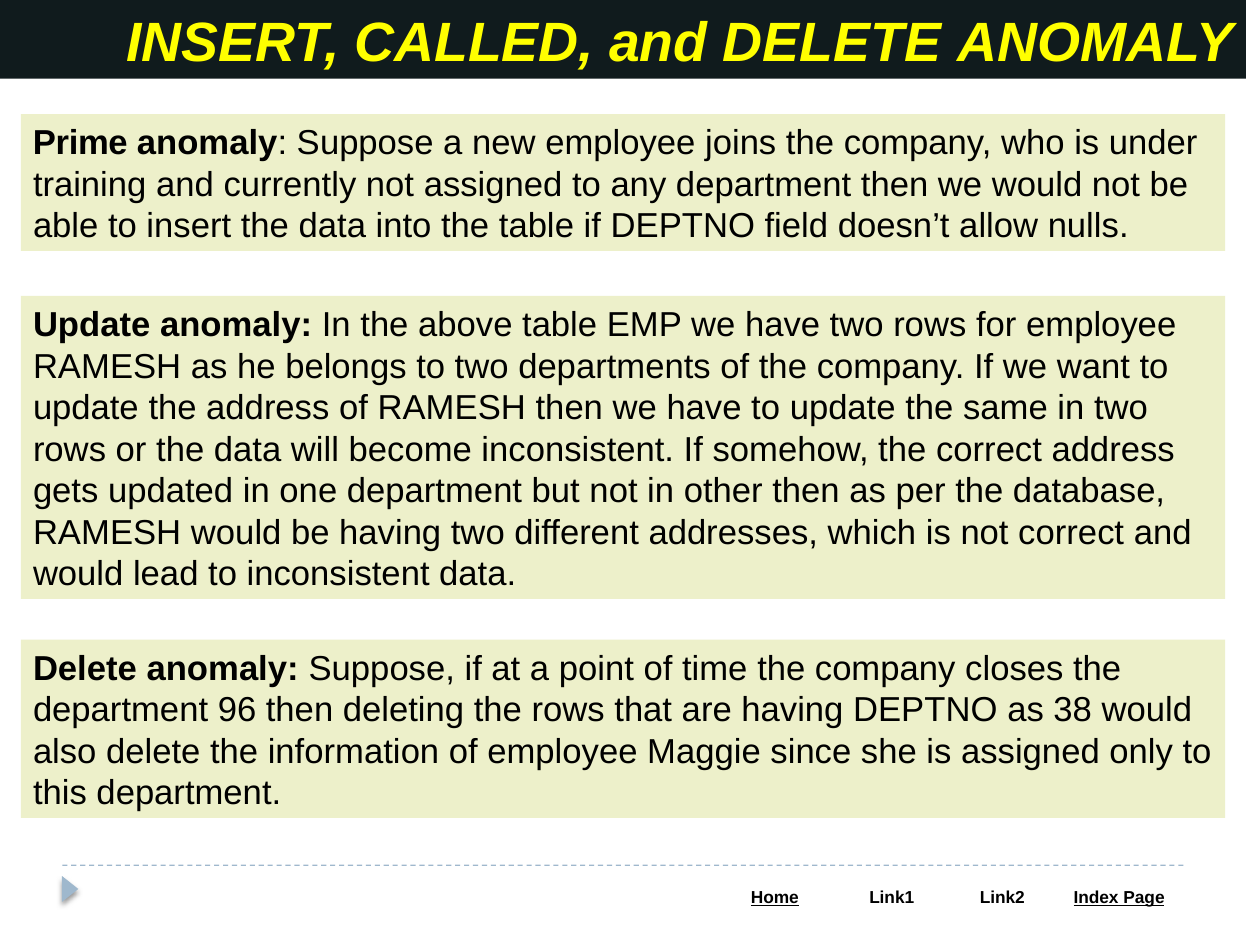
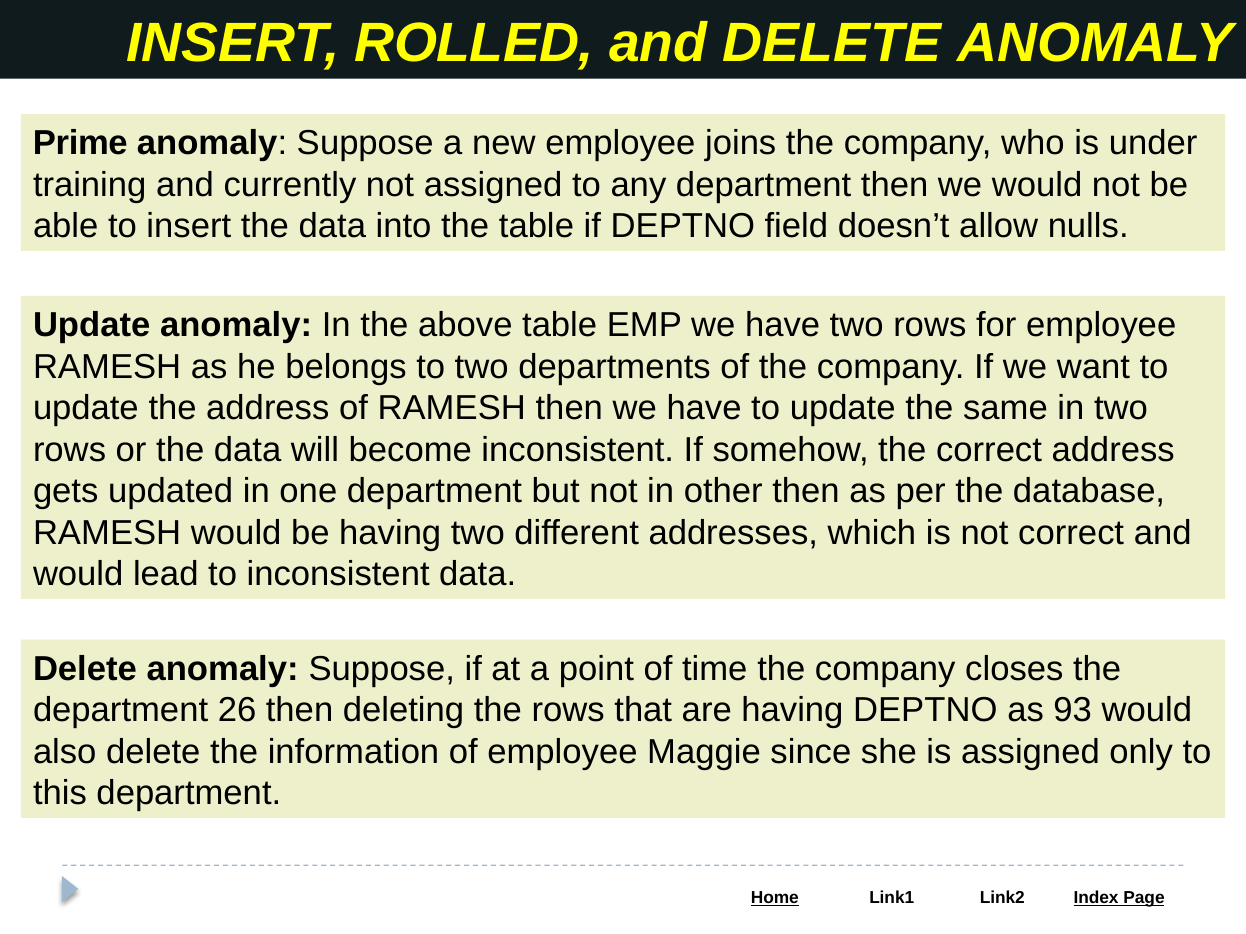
CALLED: CALLED -> ROLLED (474, 43)
96: 96 -> 26 (237, 711)
38: 38 -> 93 (1073, 711)
